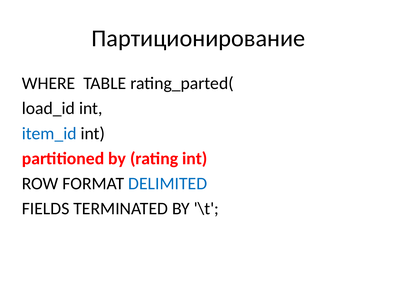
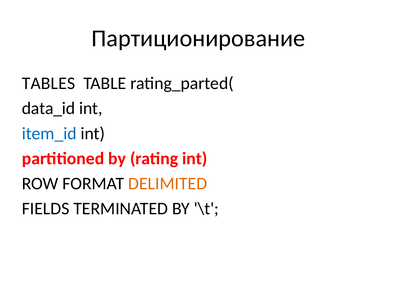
WHERE: WHERE -> TABLES (48, 83)
load_id: load_id -> data_id (48, 108)
DELIMITED colour: blue -> orange (168, 183)
